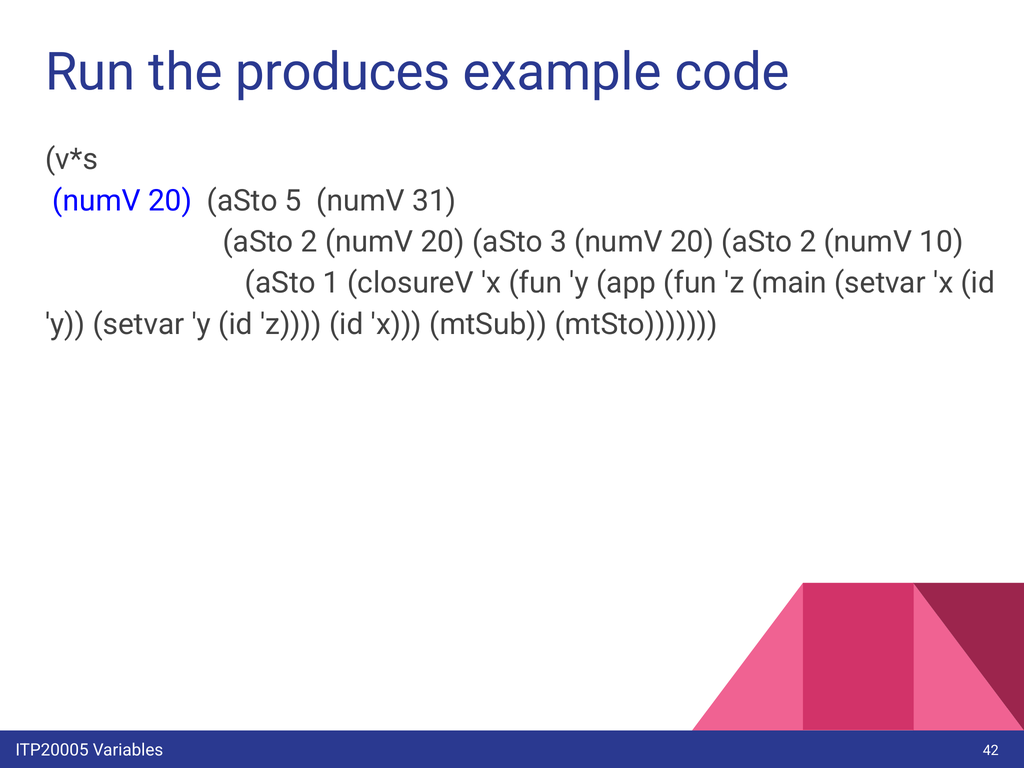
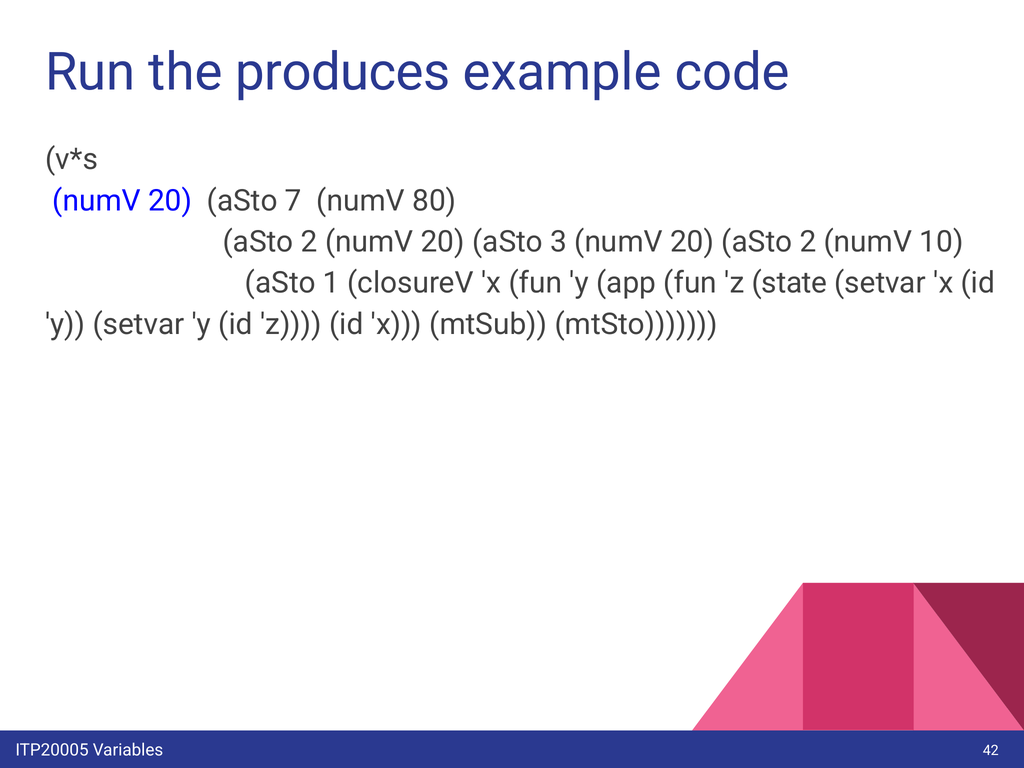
5: 5 -> 7 (293, 201)
31: 31 -> 80 (434, 201)
main: main -> state (789, 283)
